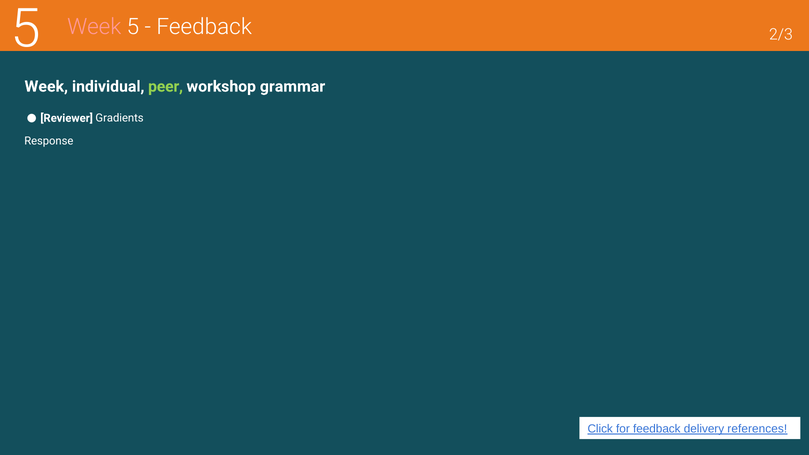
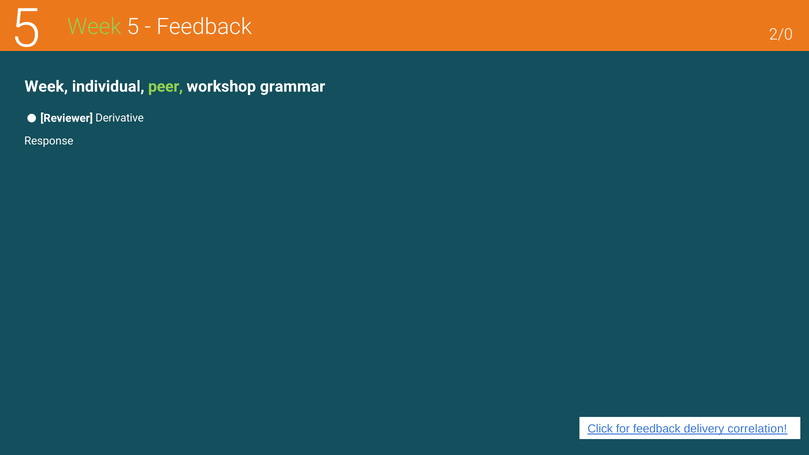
Week colour: pink -> light green (94, 27)
2/3: 2/3 -> 2/0 (781, 34)
Gradients: Gradients -> Derivative (120, 118)
references: references -> correlation (757, 429)
